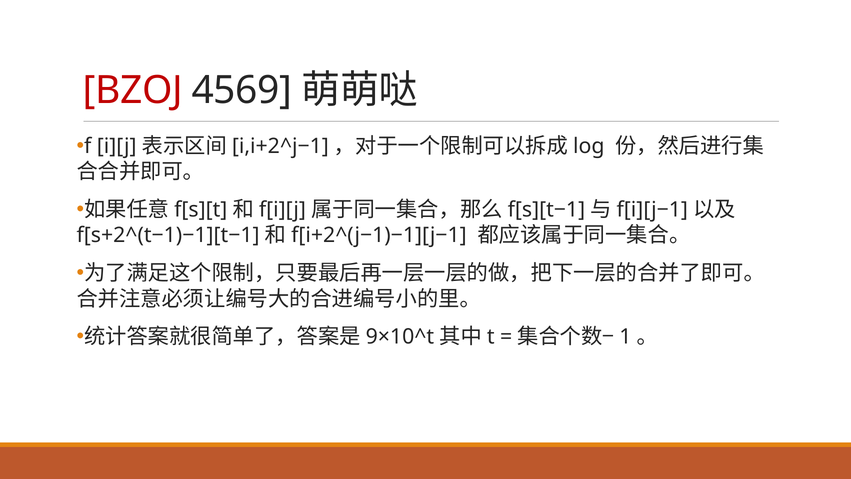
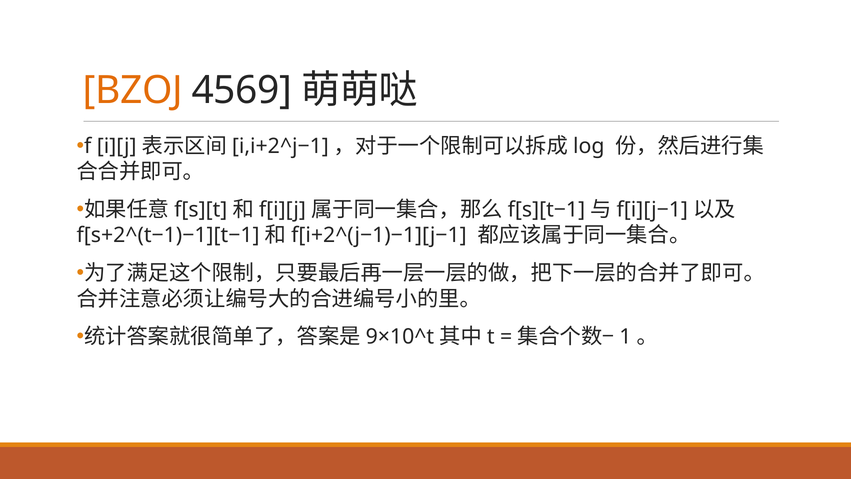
BZOJ colour: red -> orange (133, 90)
